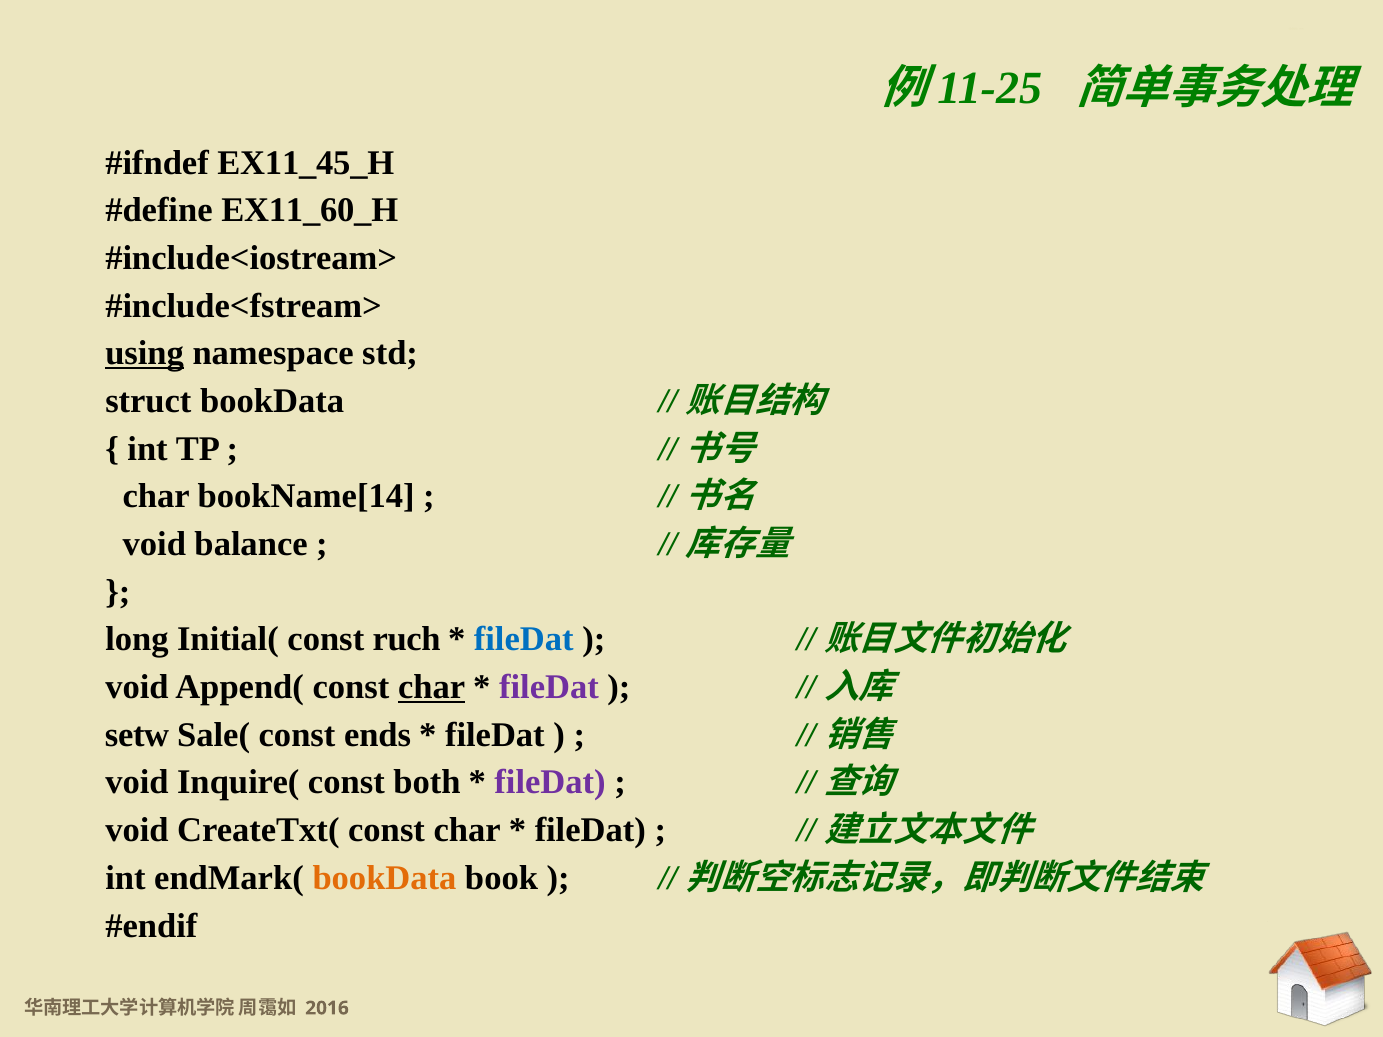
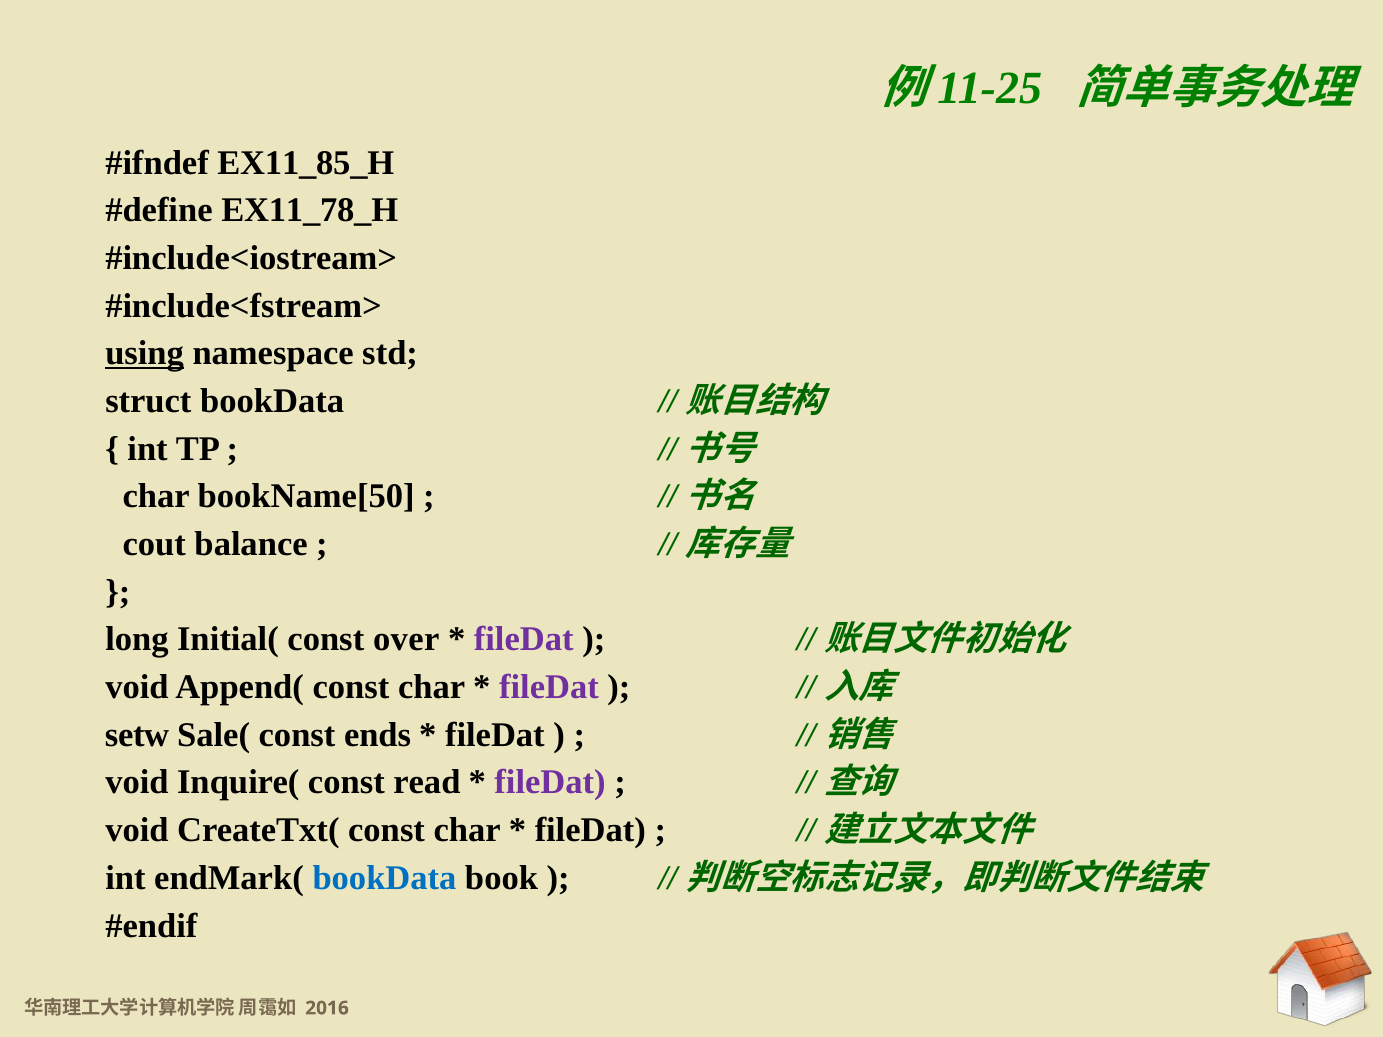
EX11_45_H: EX11_45_H -> EX11_85_H (306, 163)
EX11_60_H: EX11_60_H -> EX11_78_H (310, 210)
bookName[14: bookName[14 -> bookName[50 (306, 497)
void: void -> cout (154, 544)
ruch: ruch -> over (406, 640)
fileDat colour: blue -> purple (524, 640)
char underline: present -> none (432, 687)
both: both -> read (427, 783)
bookData colour: orange -> blue (384, 878)
